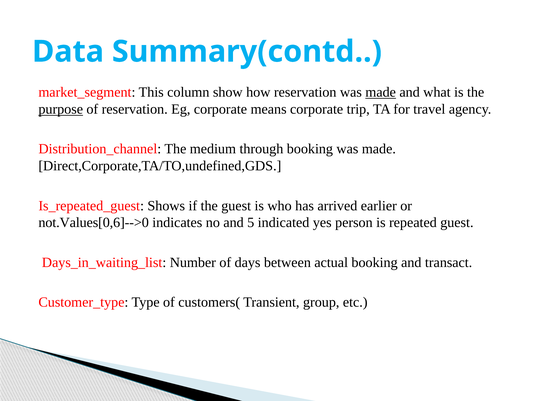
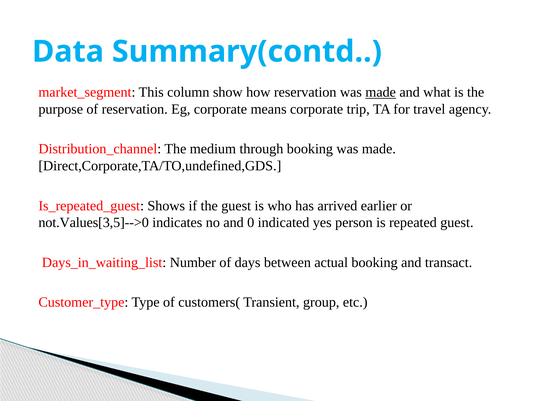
purpose underline: present -> none (61, 109)
not.Values[0,6]-->0: not.Values[0,6]-->0 -> not.Values[3,5]-->0 (94, 223)
5: 5 -> 0 (251, 223)
